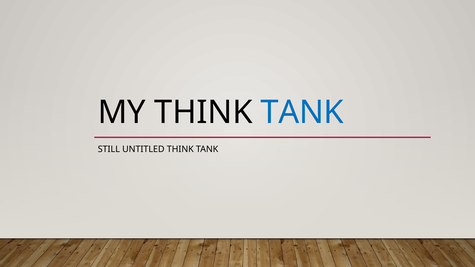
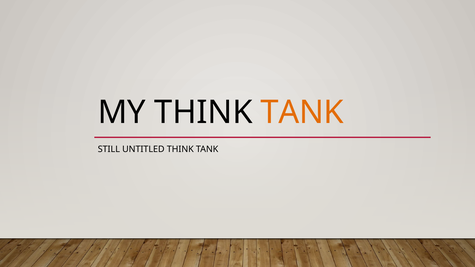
TANK colour: blue -> orange (302, 112)
